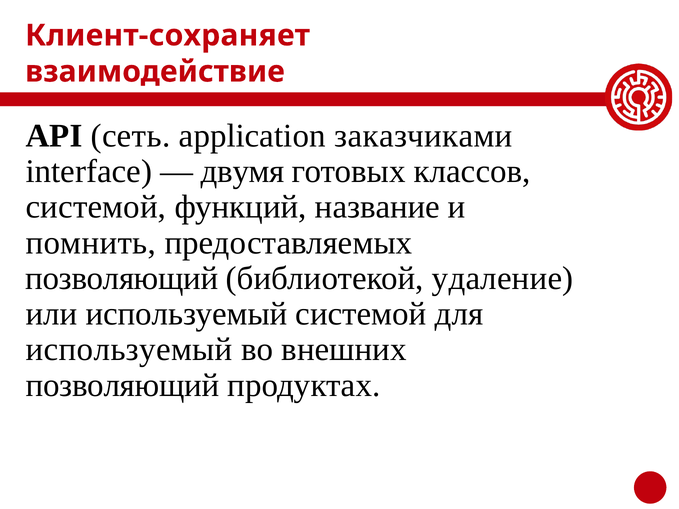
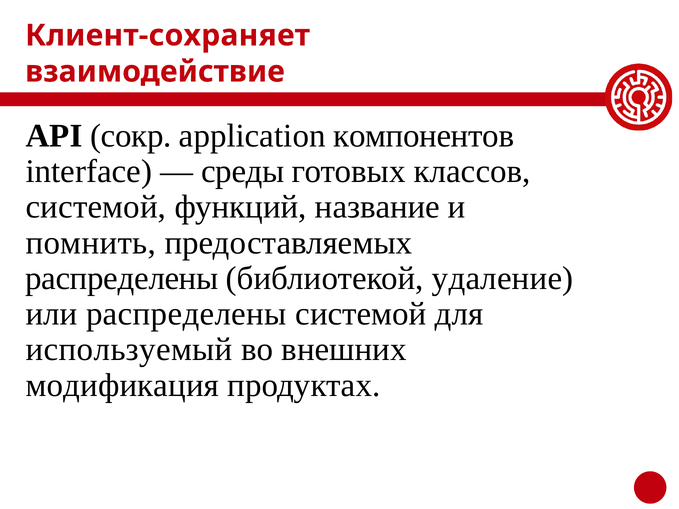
сеть: сеть -> сокр (131, 136)
заказчиками: заказчиками -> компонентов (424, 136)
двумя: двумя -> среды (243, 171)
позволяющий: позволяющий -> распределены (122, 278)
или используемый: используемый -> распределены (186, 314)
позволяющий: позволяющий -> модификация (122, 385)
